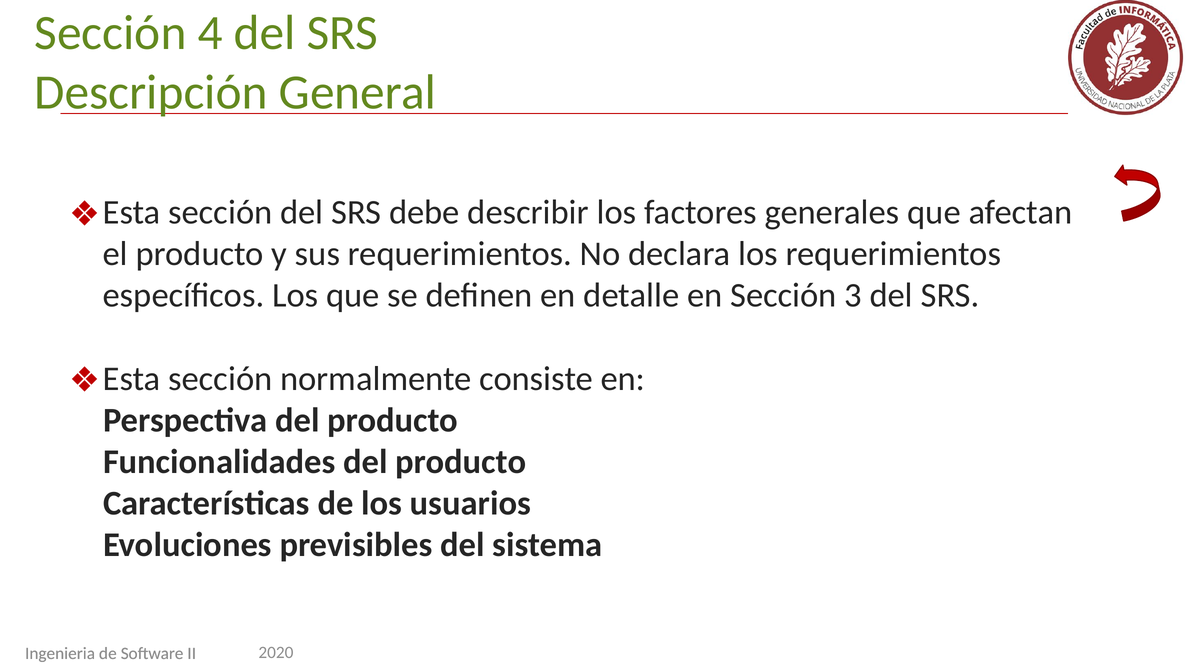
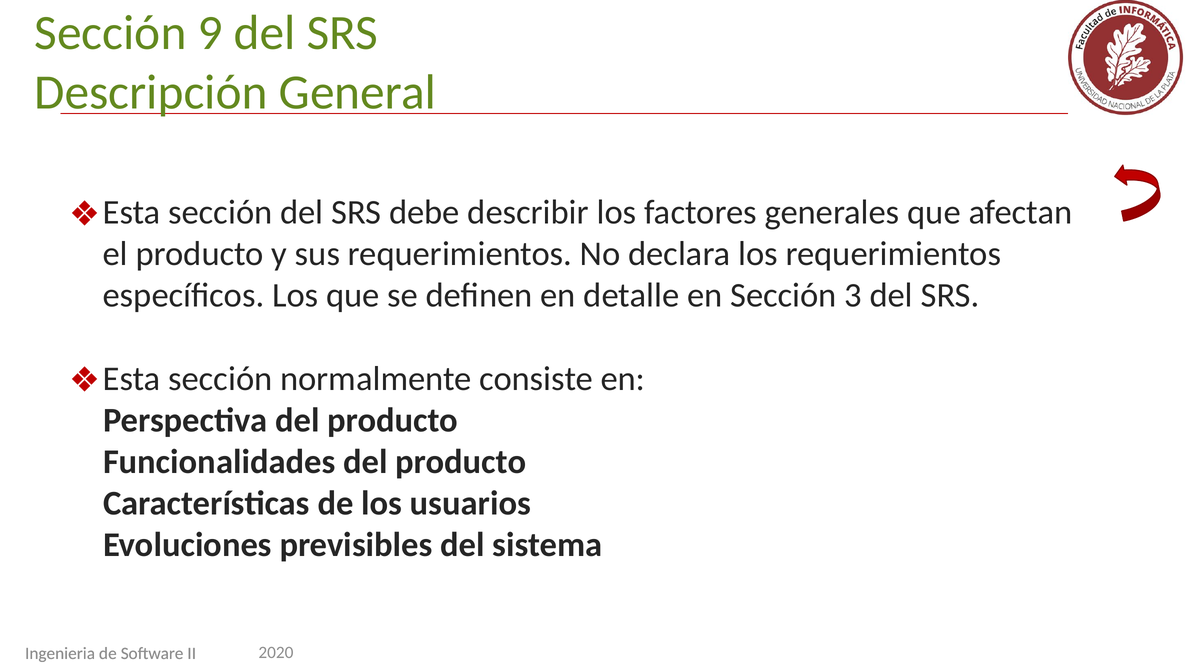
4: 4 -> 9 (210, 33)
